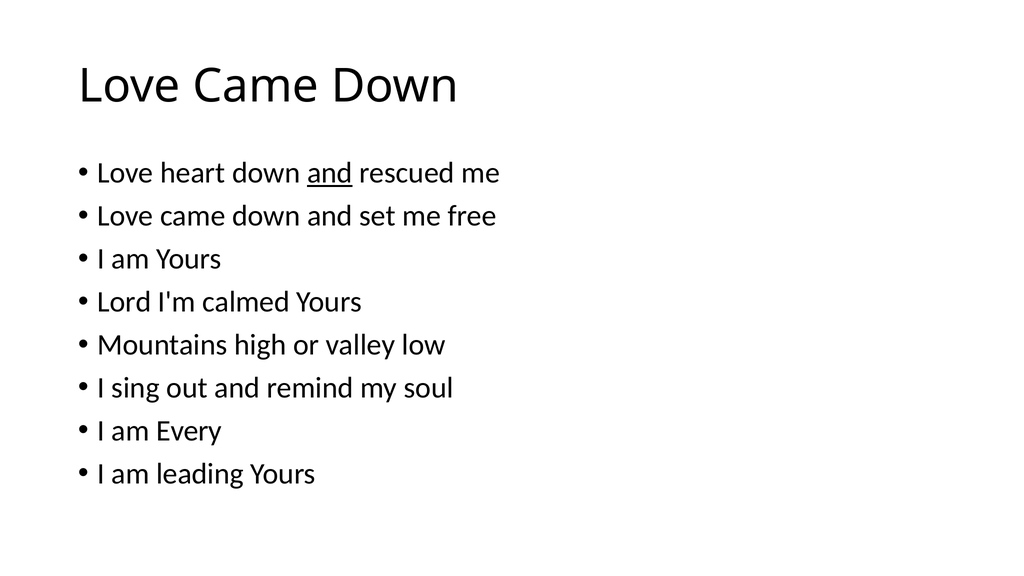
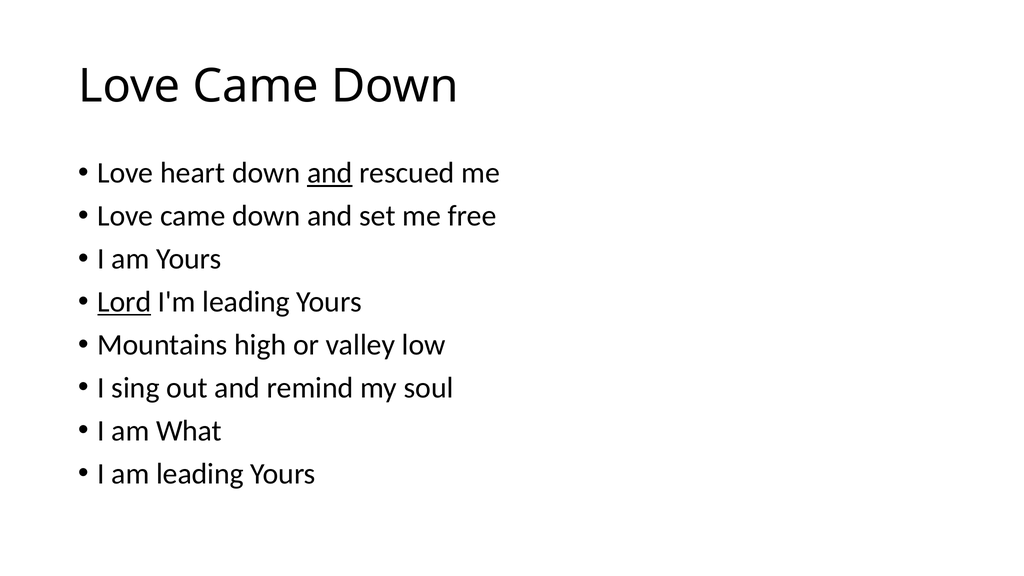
Lord underline: none -> present (124, 302)
I'm calmed: calmed -> leading (246, 302)
Every: Every -> What (189, 431)
